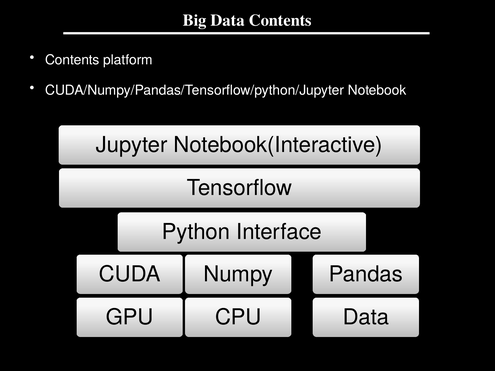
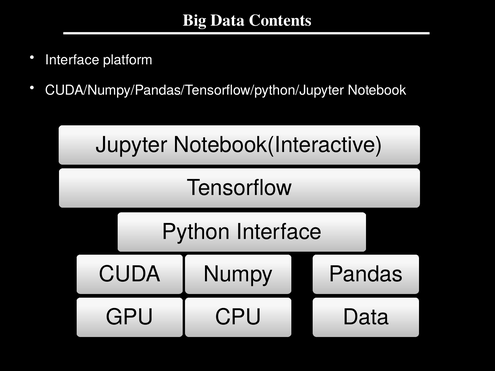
Contents: Contents -> Interface (72, 60)
